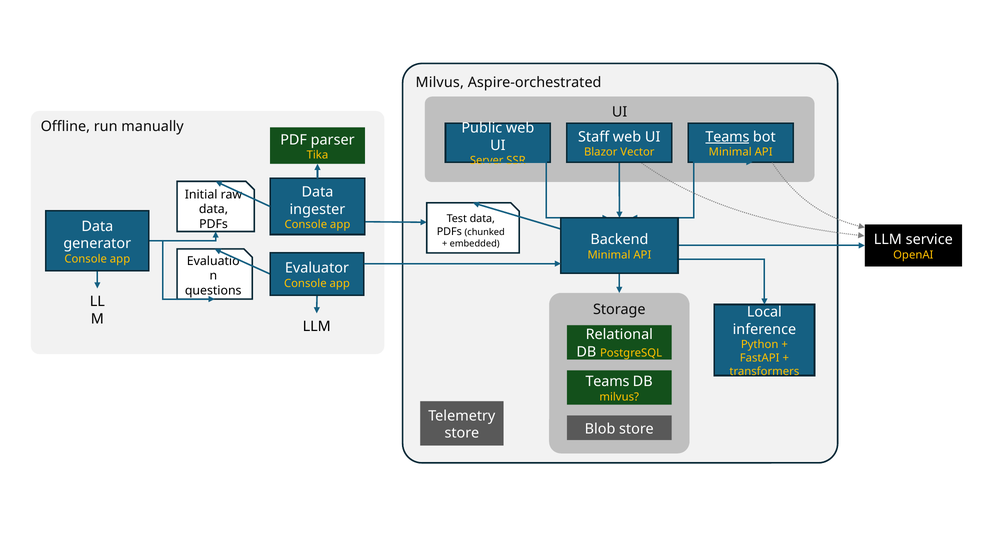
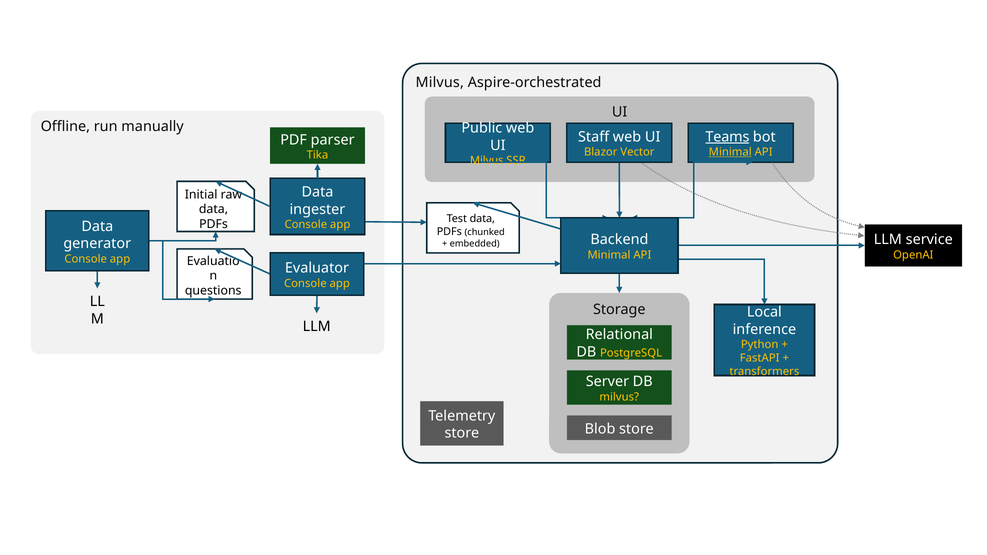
Minimal underline: none -> present (730, 152)
Server: Server -> Milvus (487, 161)
Teams: Teams -> Server (607, 382)
